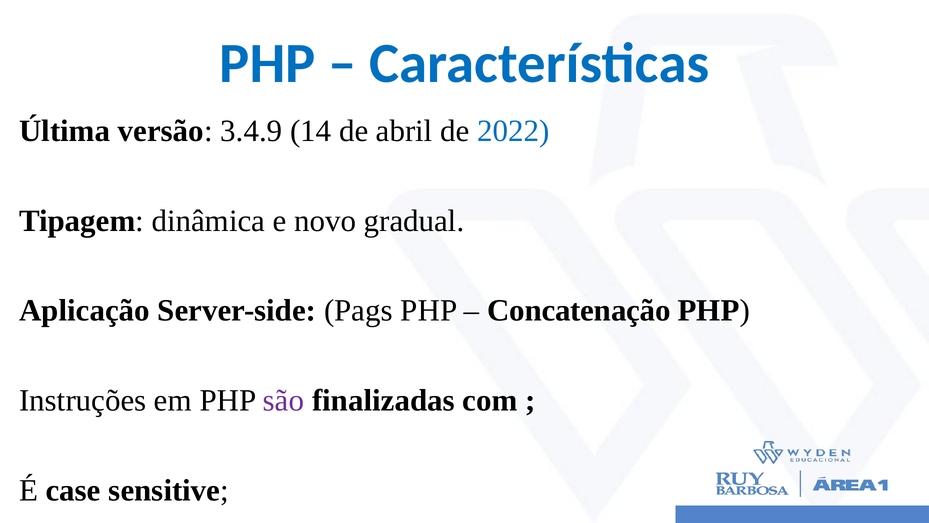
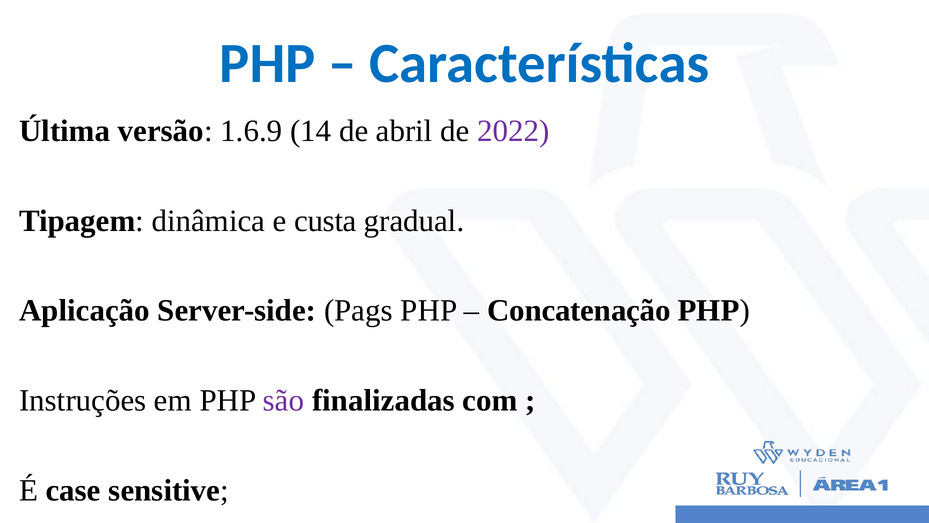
3.4.9: 3.4.9 -> 1.6.9 (251, 131)
2022 colour: blue -> purple (513, 131)
novo: novo -> custa (325, 221)
